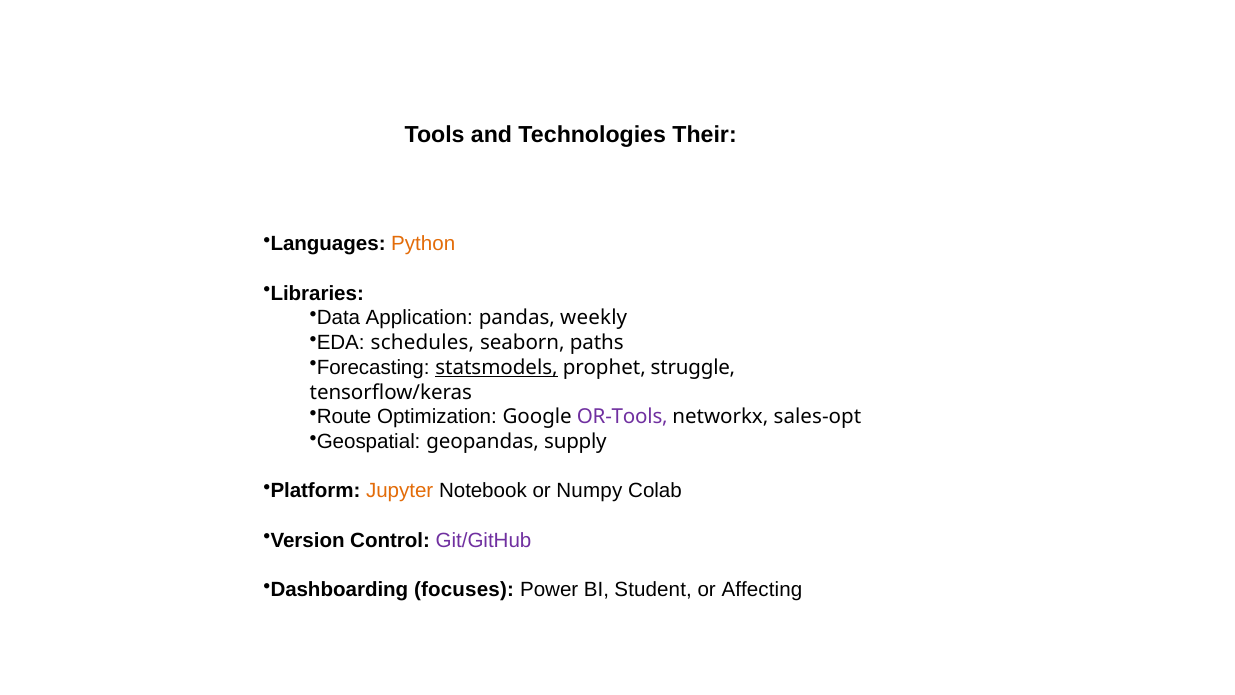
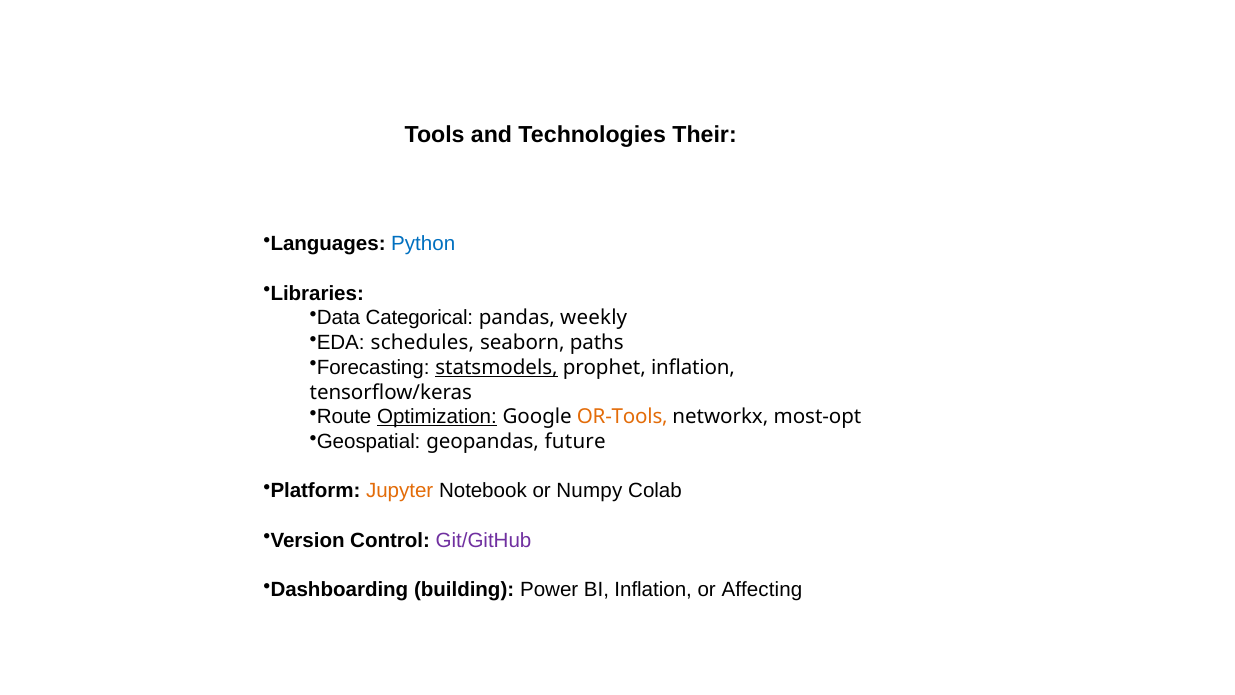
Python colour: orange -> blue (423, 244)
Application: Application -> Categorical (419, 318)
prophet struggle: struggle -> inflation (693, 367)
Optimization underline: none -> present (437, 417)
OR-Tools colour: purple -> orange (622, 417)
sales-opt: sales-opt -> most-opt (818, 417)
supply: supply -> future (575, 441)
focuses: focuses -> building (464, 590)
BI Student: Student -> Inflation (653, 590)
